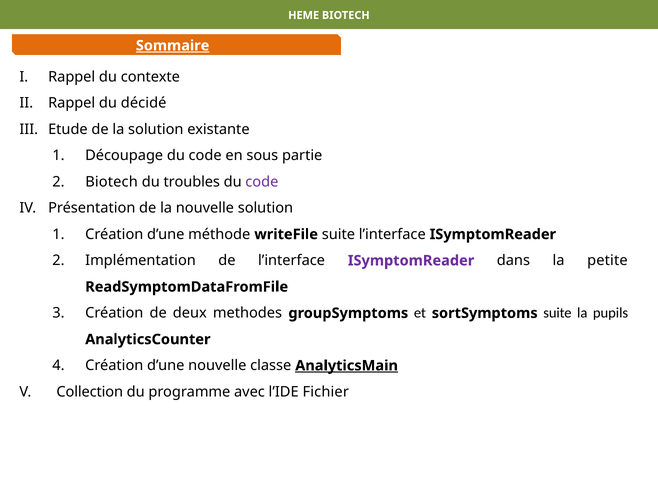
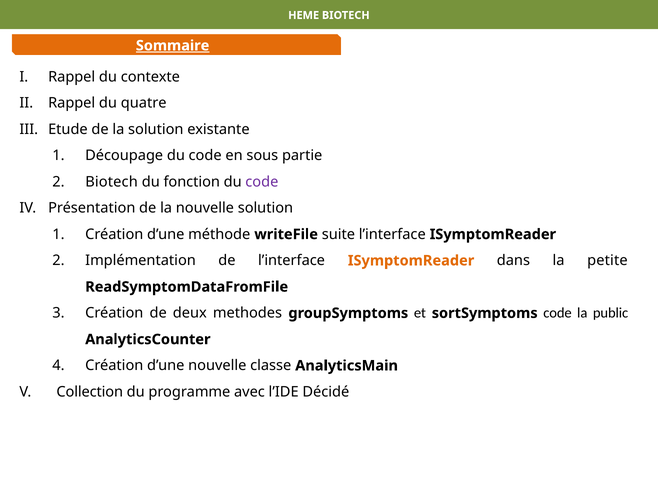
décidé: décidé -> quatre (144, 103)
troubles: troubles -> fonction (192, 182)
ISymptomReader colour: purple -> orange (411, 261)
sortSymptoms suite: suite -> code (557, 313)
pupils: pupils -> public (611, 313)
AnalyticsMain underline: present -> none (347, 366)
Fichier: Fichier -> Décidé (326, 392)
